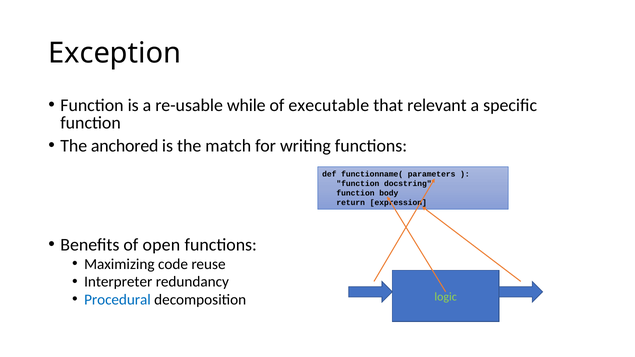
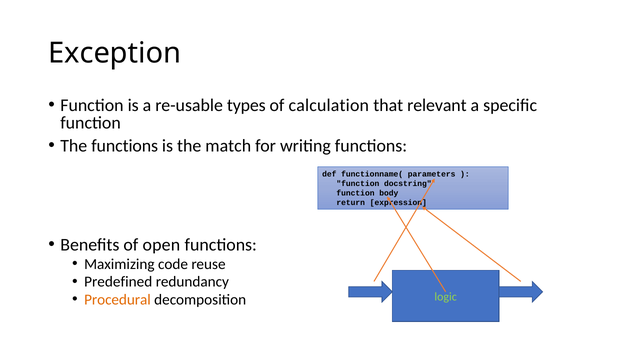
while: while -> types (246, 105)
executable: executable -> calculation (329, 105)
The anchored: anchored -> functions (125, 146)
Interpreter: Interpreter -> Predefined (118, 282)
Procedural colour: blue -> orange (117, 300)
